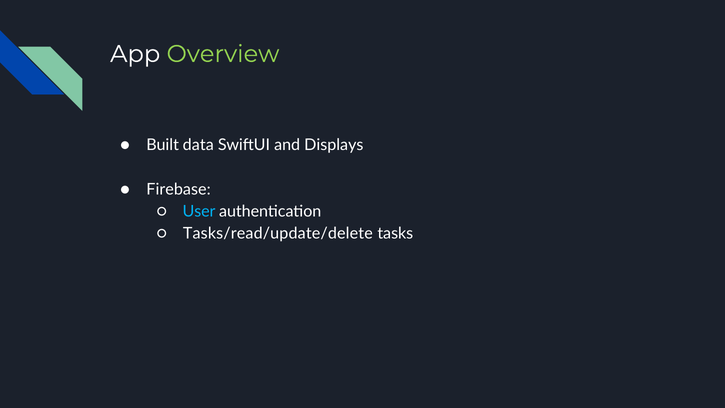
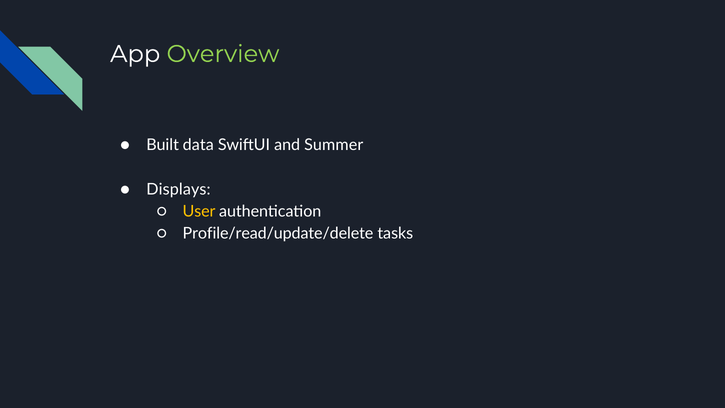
Displays: Displays -> Summer (334, 145)
Firebase: Firebase -> Displays (178, 189)
User colour: light blue -> yellow (199, 211)
Tasks/read/update/delete: Tasks/read/update/delete -> Profile/read/update/delete (278, 233)
